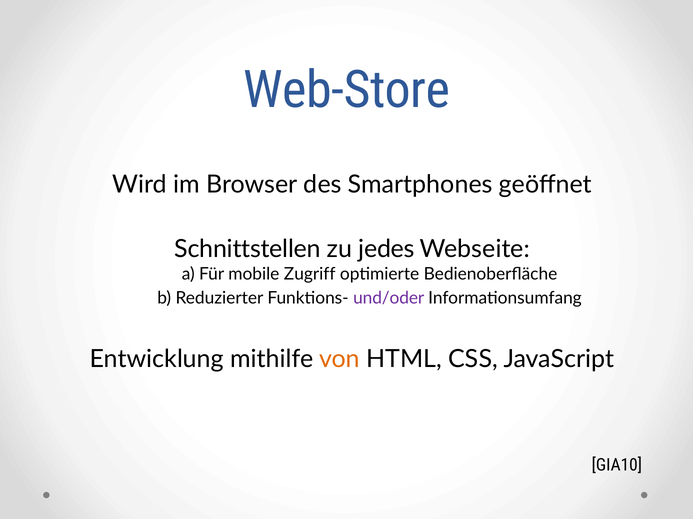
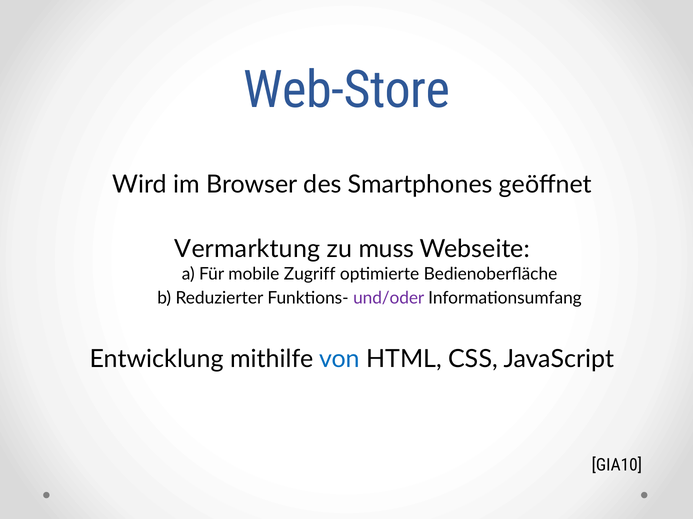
Schnittstellen: Schnittstellen -> Vermarktung (247, 250)
jedes: jedes -> muss (386, 250)
von colour: orange -> blue (339, 360)
